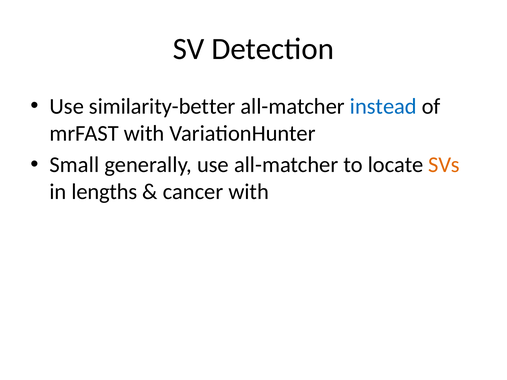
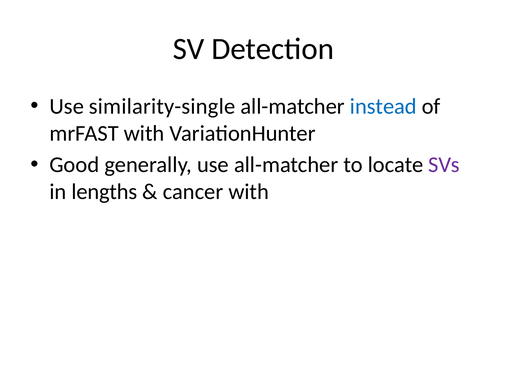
similarity-better: similarity-better -> similarity-single (162, 106)
Small: Small -> Good (74, 165)
SVs colour: orange -> purple (444, 165)
